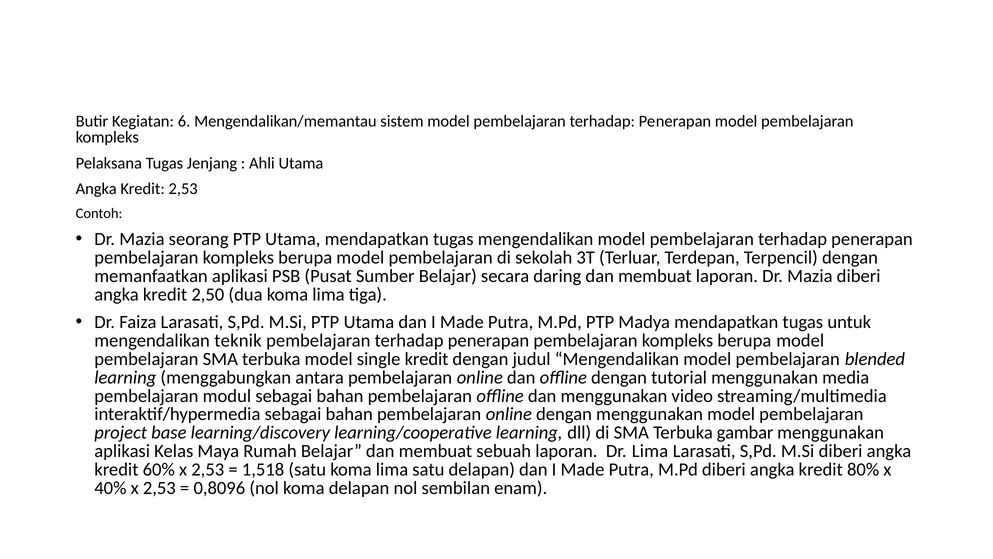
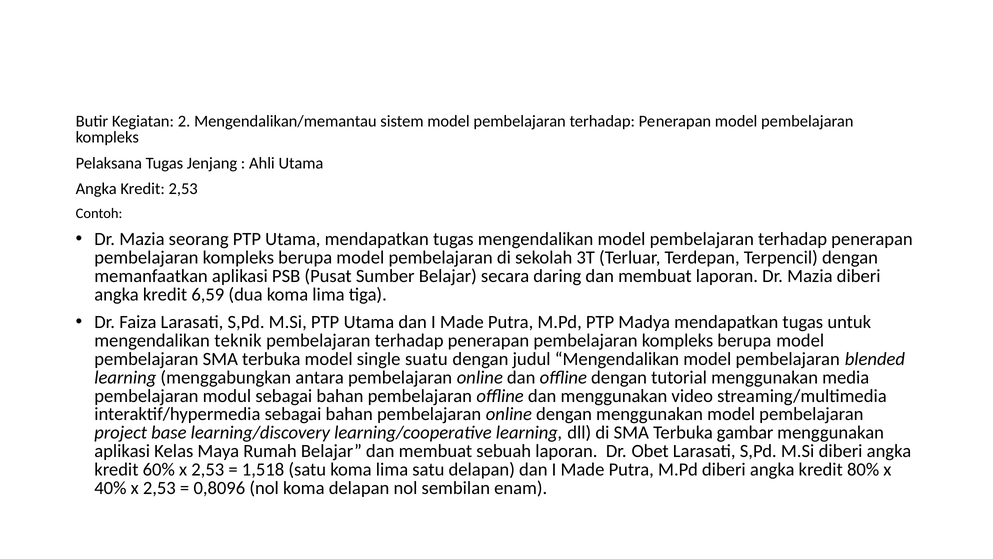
6: 6 -> 2 (184, 121)
2,50: 2,50 -> 6,59 (208, 294)
single kredit: kredit -> suatu (426, 359)
Dr Lima: Lima -> Obet (650, 451)
